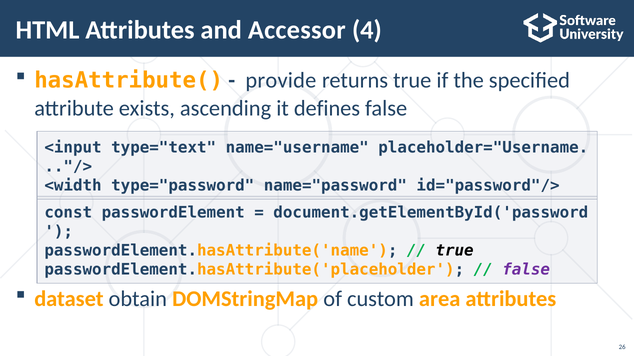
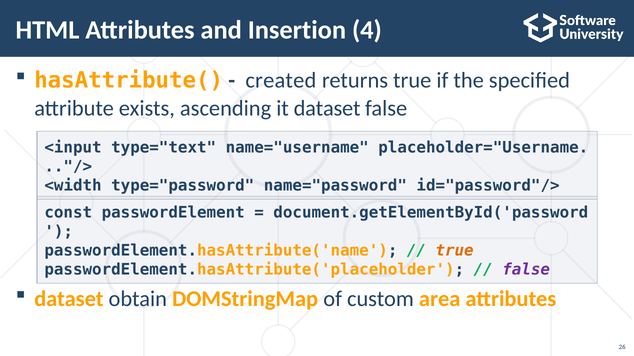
Accessor: Accessor -> Insertion (297, 30)
provide: provide -> created (281, 80)
it defines: defines -> dataset (327, 109)
true colour: black -> orange (455, 251)
